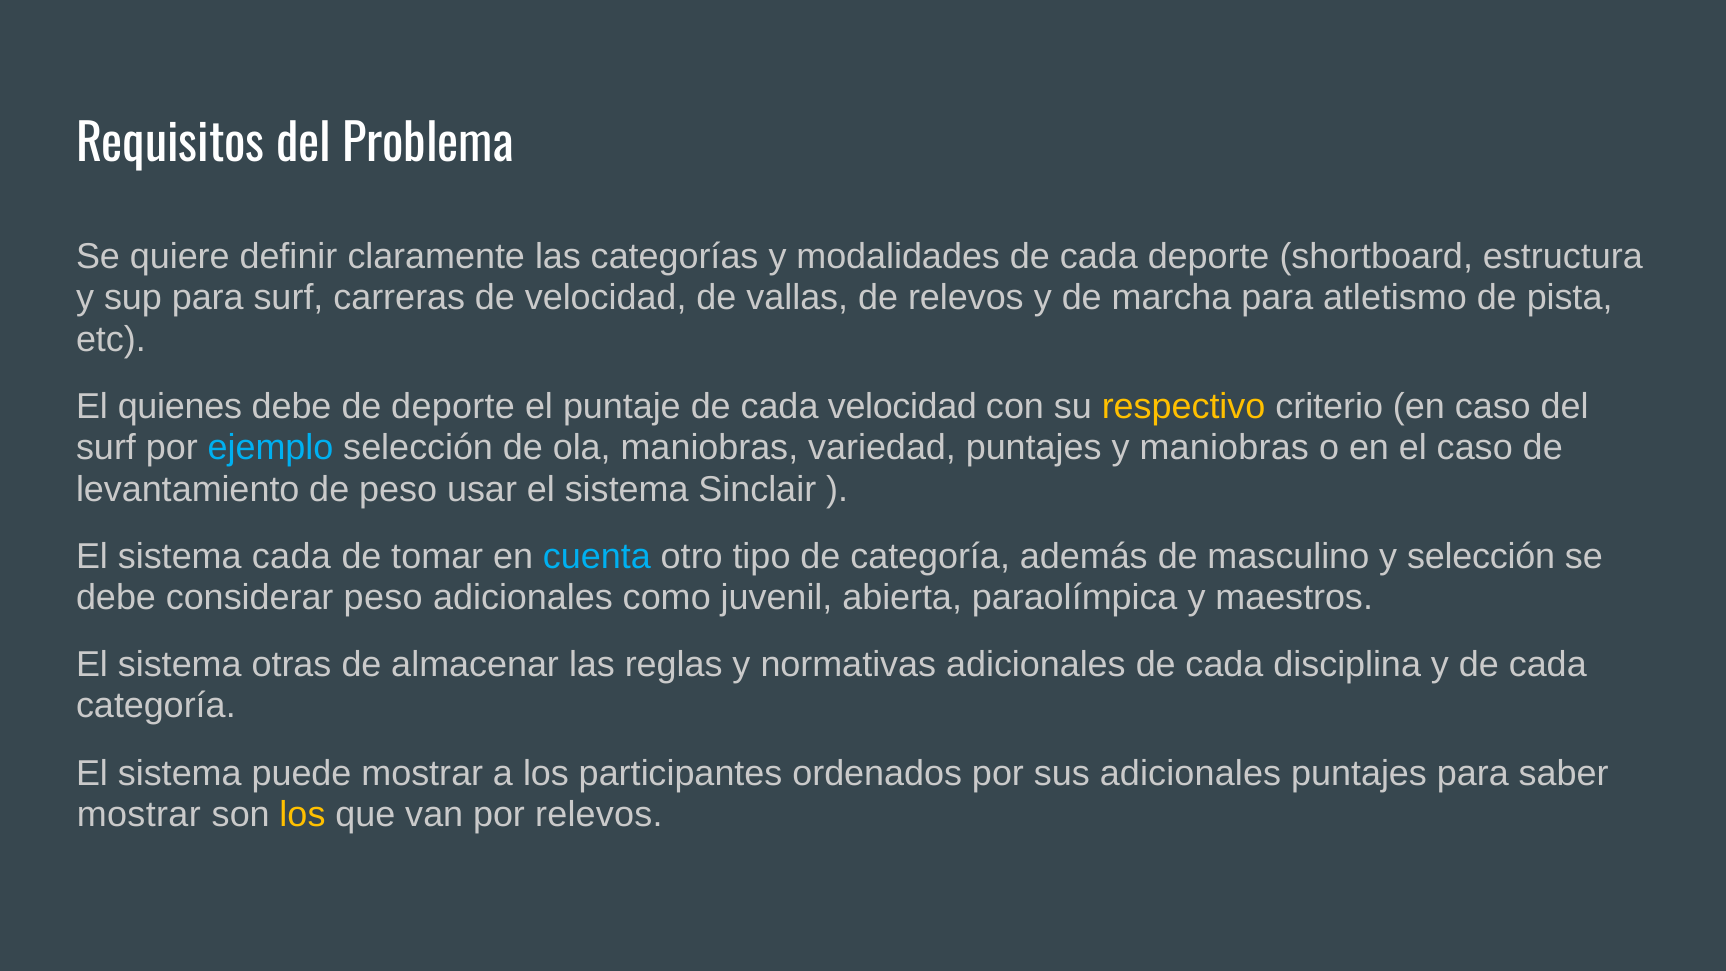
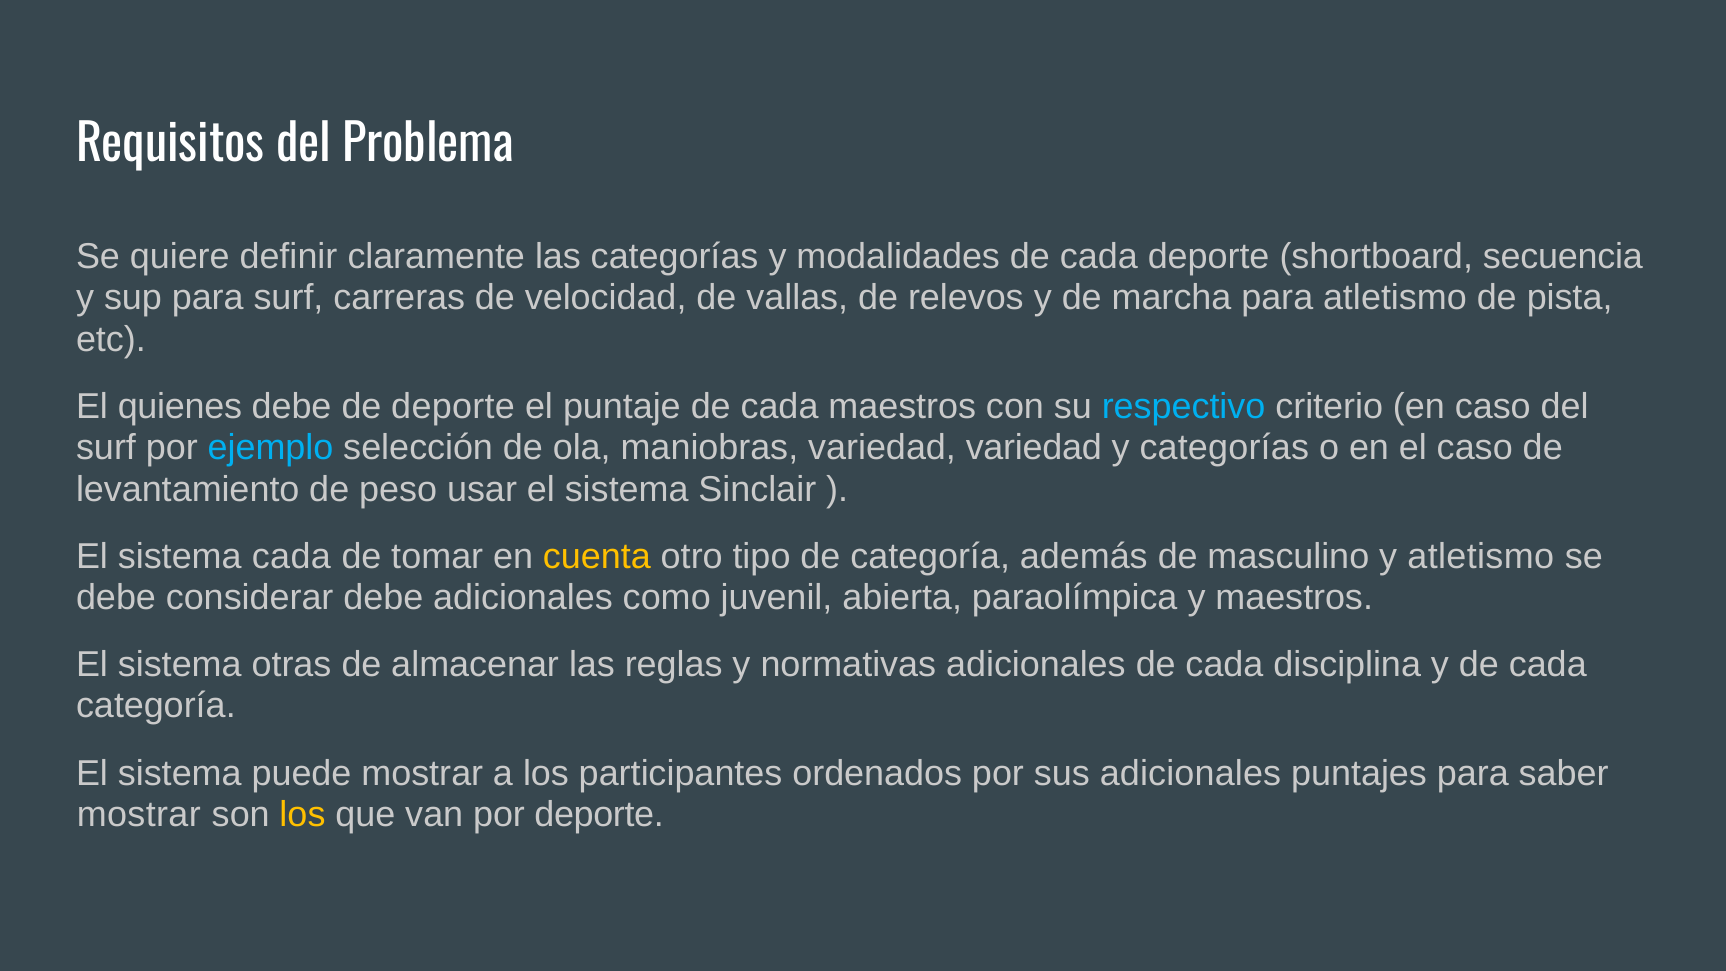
estructura: estructura -> secuencia (1563, 257)
cada velocidad: velocidad -> maestros (902, 407)
respectivo colour: yellow -> light blue (1184, 407)
variedad puntajes: puntajes -> variedad (1034, 448)
y maniobras: maniobras -> categorías (1224, 448)
cuenta colour: light blue -> yellow (597, 556)
y selección: selección -> atletismo (1481, 556)
considerar peso: peso -> debe (383, 598)
por relevos: relevos -> deporte (599, 815)
